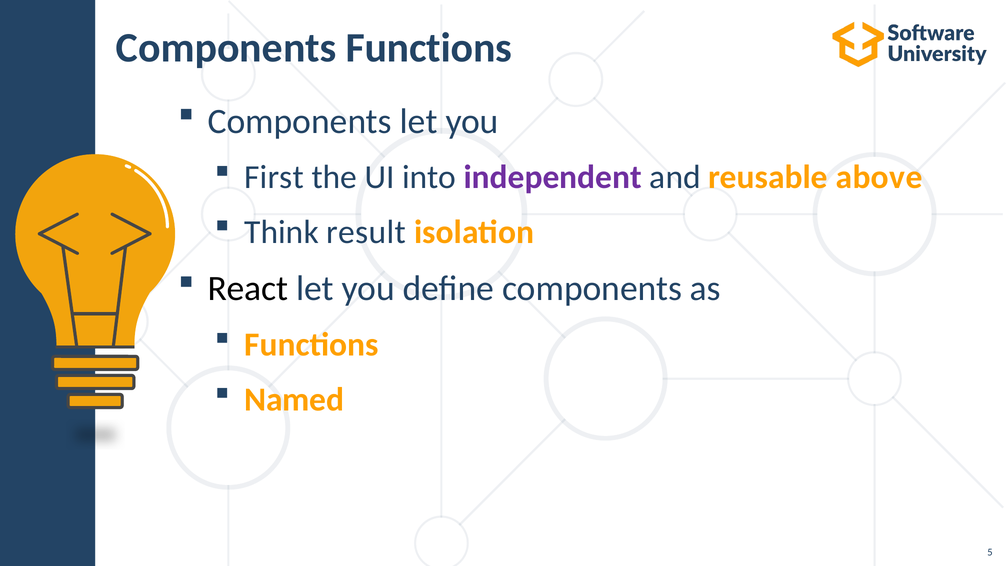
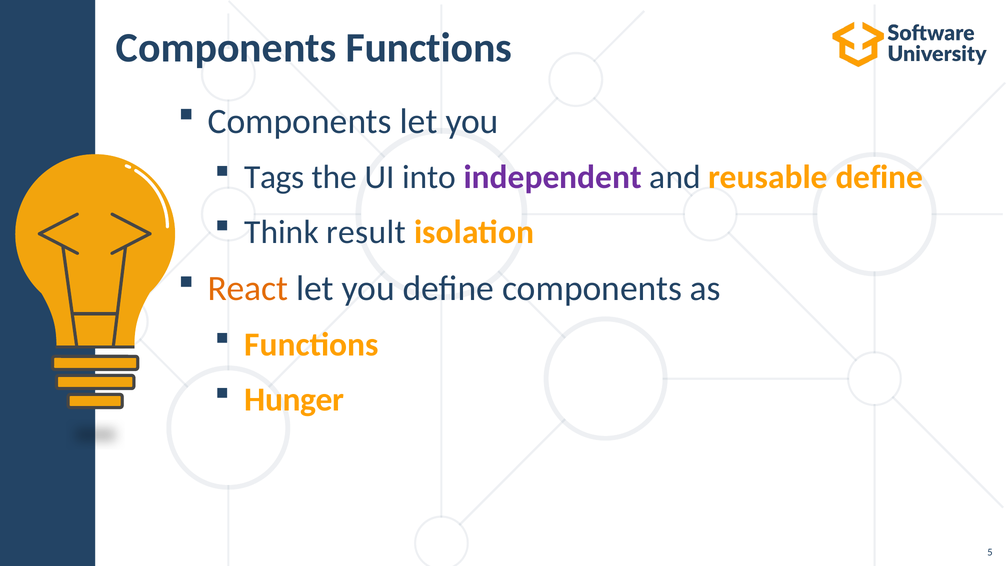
First: First -> Tags (274, 177)
reusable above: above -> define (879, 177)
React colour: black -> orange (248, 289)
Named: Named -> Hunger (294, 399)
